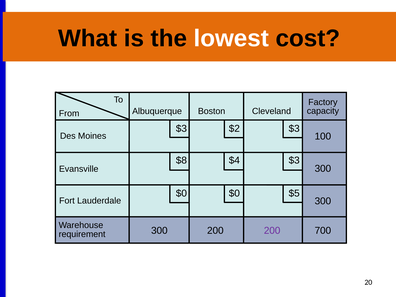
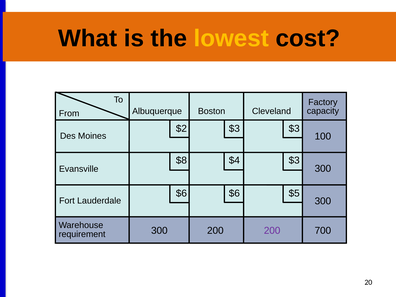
lowest colour: white -> yellow (231, 38)
$3: $3 -> $2 (181, 128)
$2: $2 -> $3 (234, 128)
$0: $0 -> $6 (181, 193)
$0: $0 -> $6 (234, 193)
